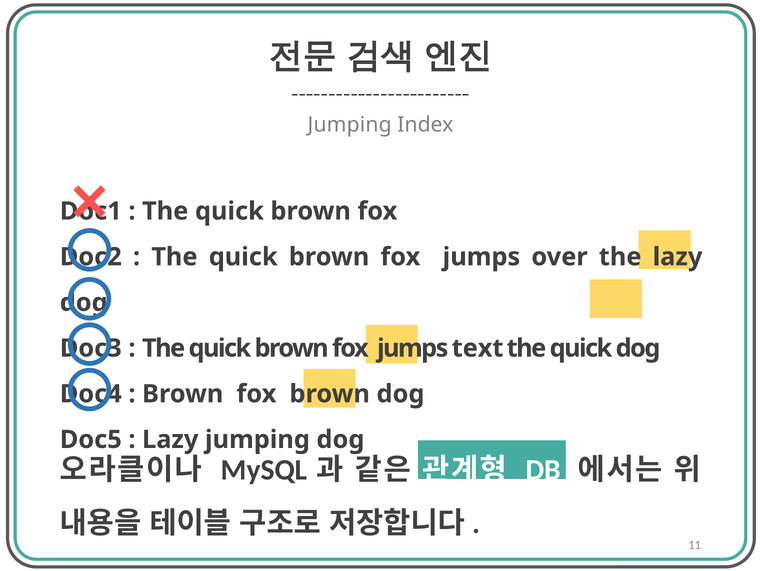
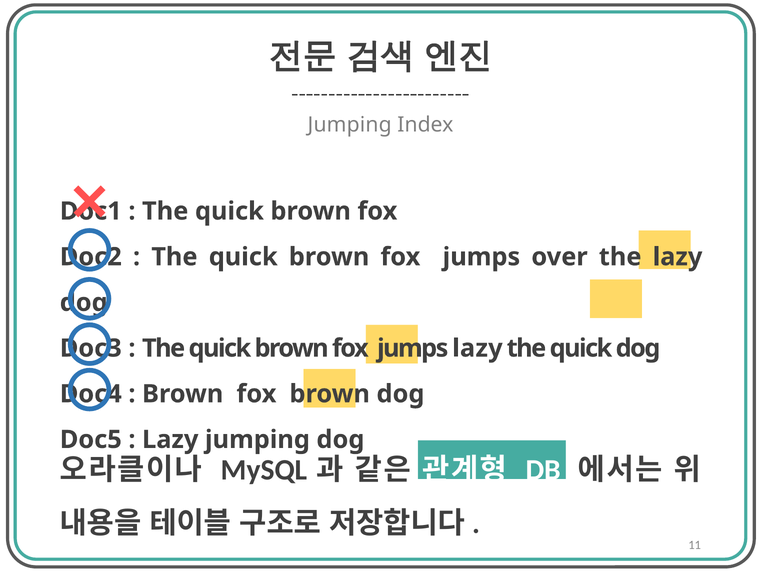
jumps text: text -> lazy (477, 348)
